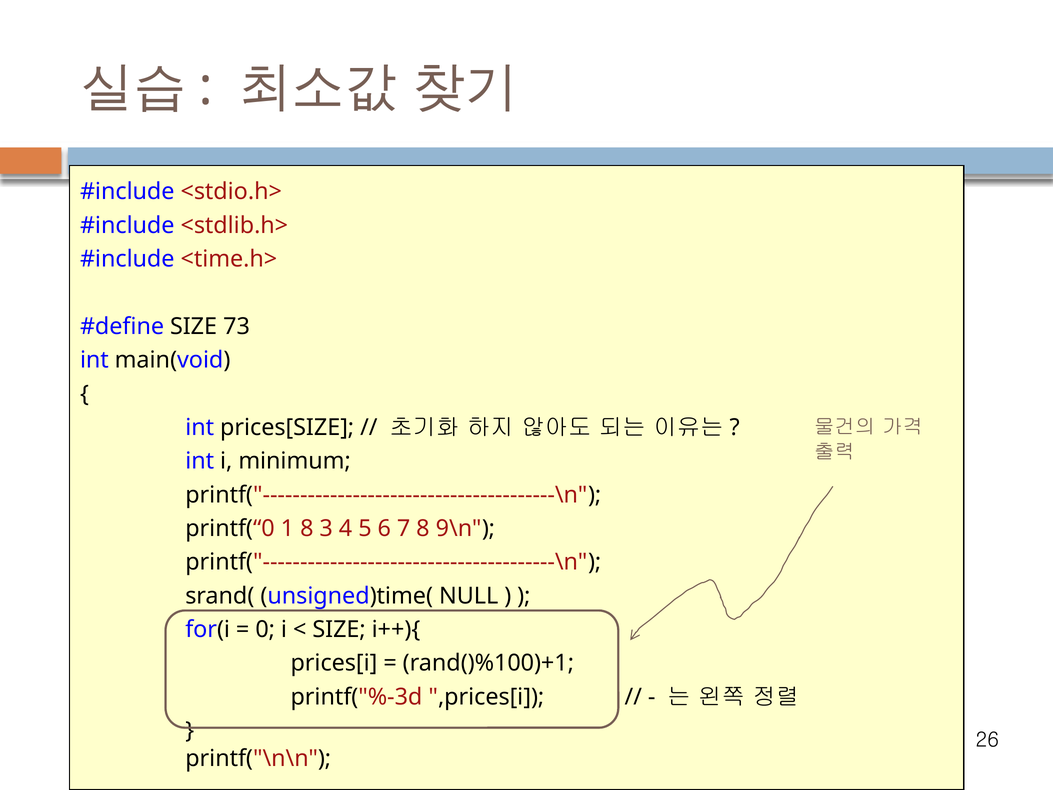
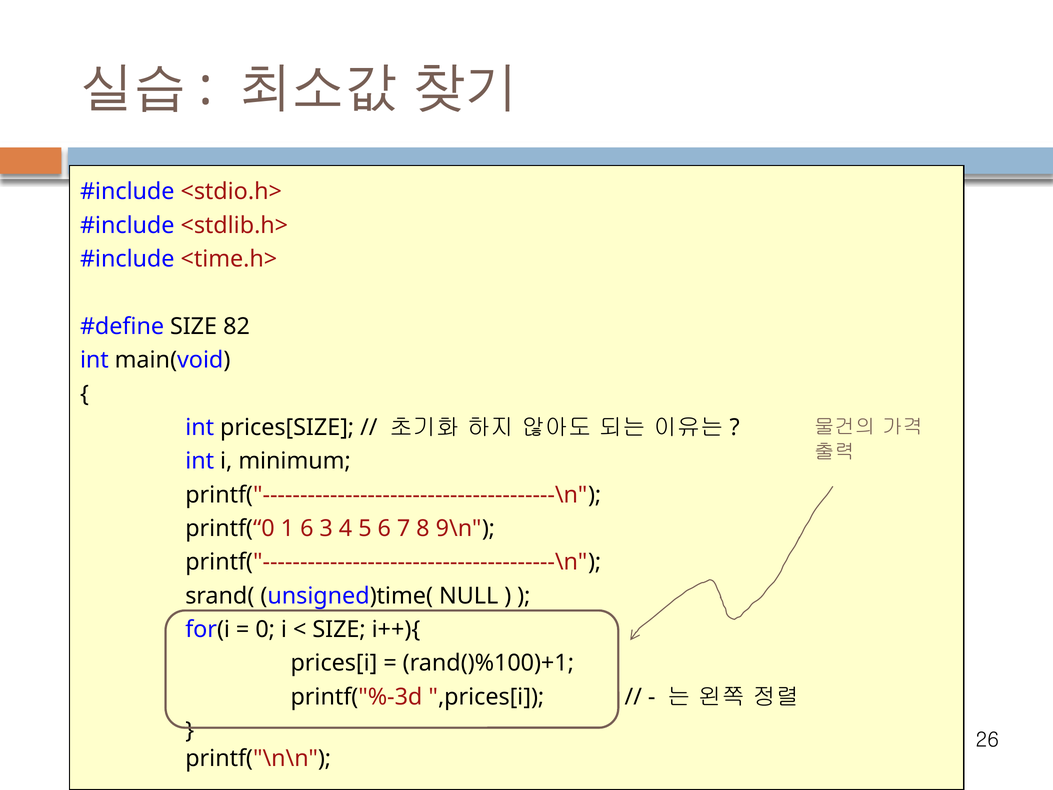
73: 73 -> 82 (237, 326)
1 8: 8 -> 6 (307, 528)
